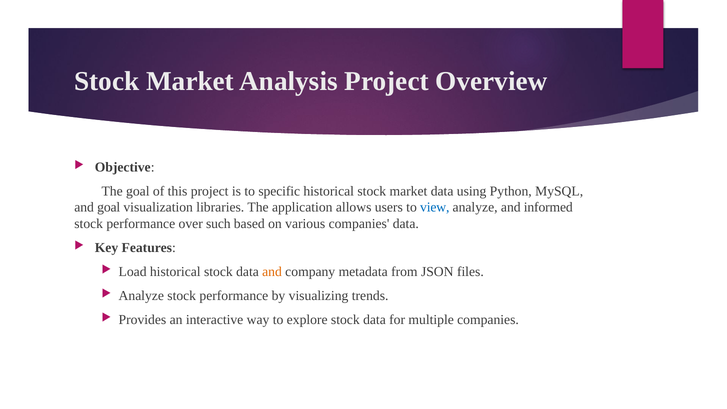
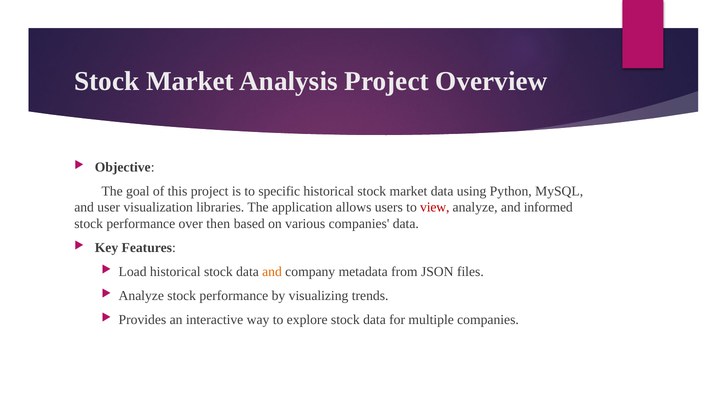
and goal: goal -> user (109, 207)
view colour: blue -> red (435, 207)
such: such -> then (218, 224)
